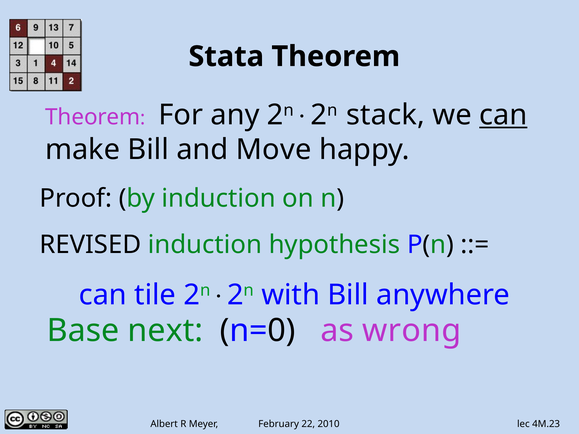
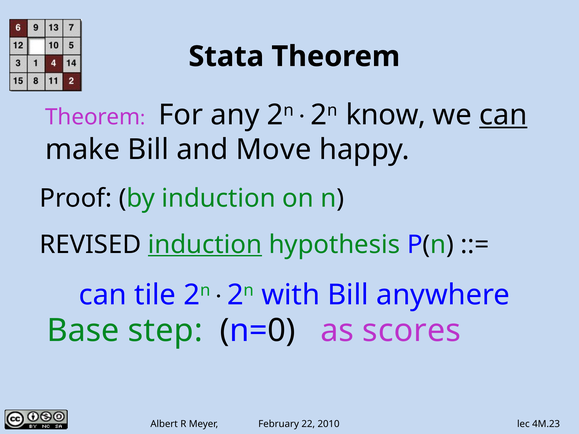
stack: stack -> know (386, 115)
induction underline: none -> present (205, 245)
next: next -> step (165, 331)
wrong: wrong -> scores (412, 331)
